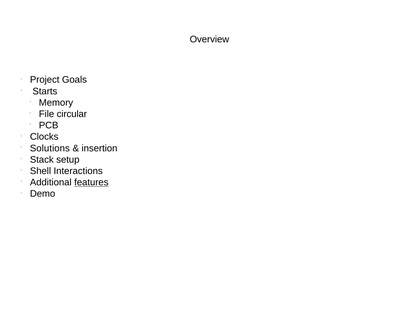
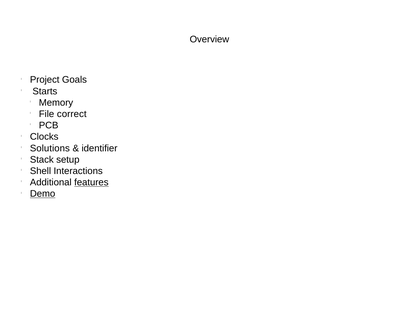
circular: circular -> correct (72, 114)
insertion: insertion -> identifier (100, 148)
Demo underline: none -> present (43, 194)
